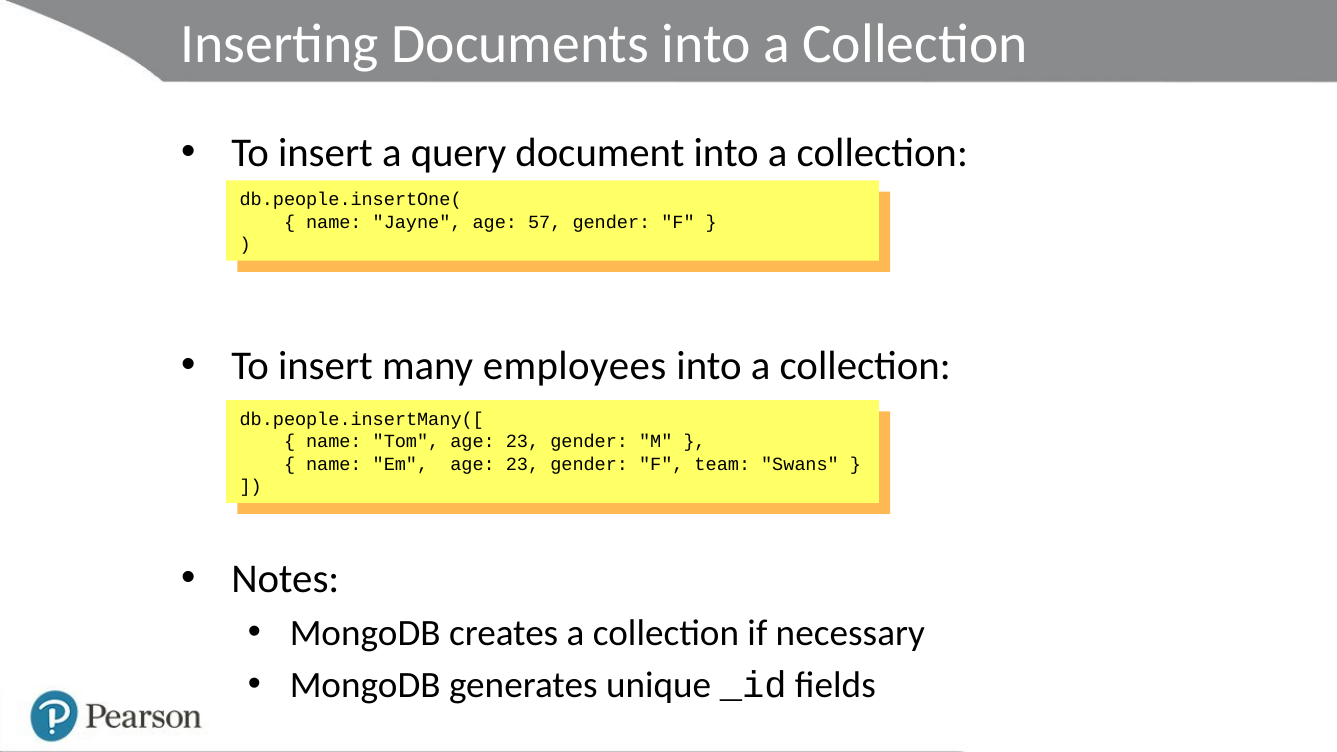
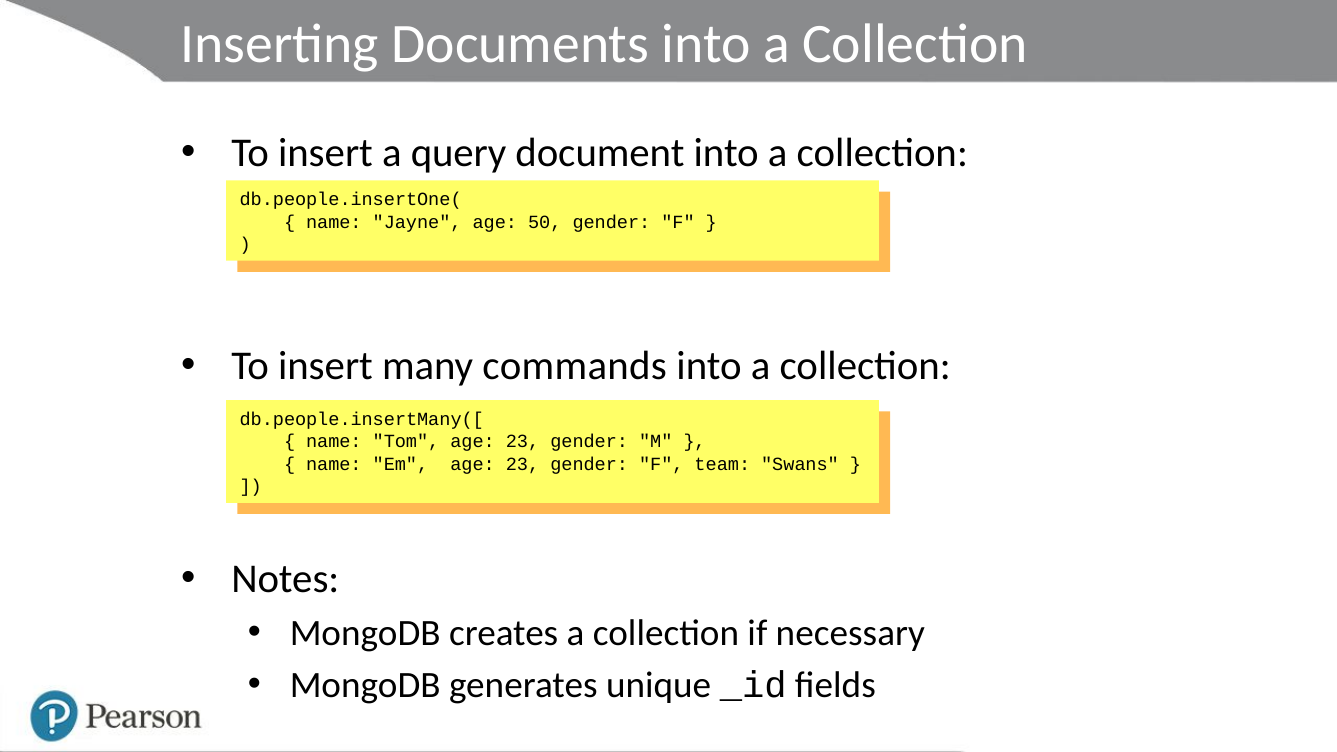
57: 57 -> 50 (545, 222)
employees: employees -> commands (575, 366)
